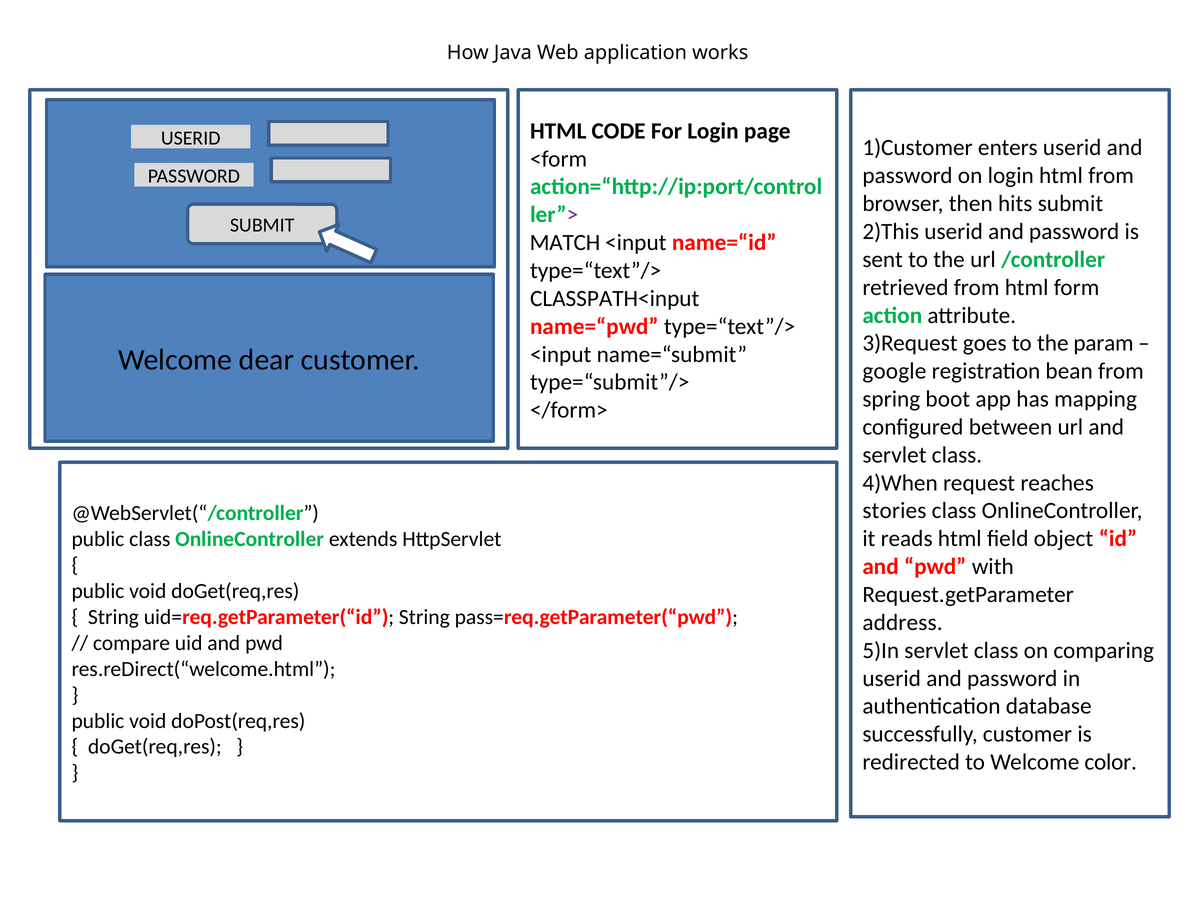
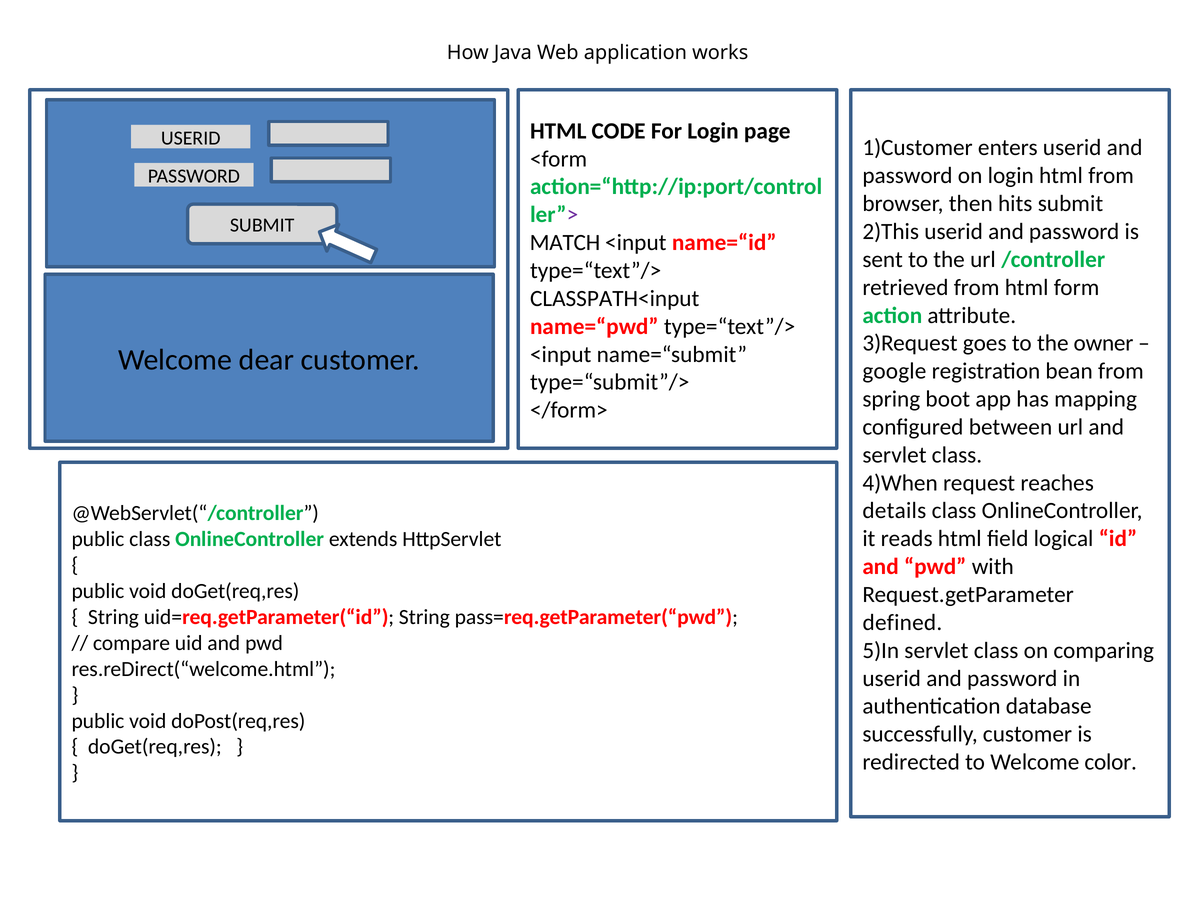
param: param -> owner (1104, 343)
stories: stories -> details (894, 511)
object: object -> logical (1064, 539)
address: address -> defined (902, 622)
